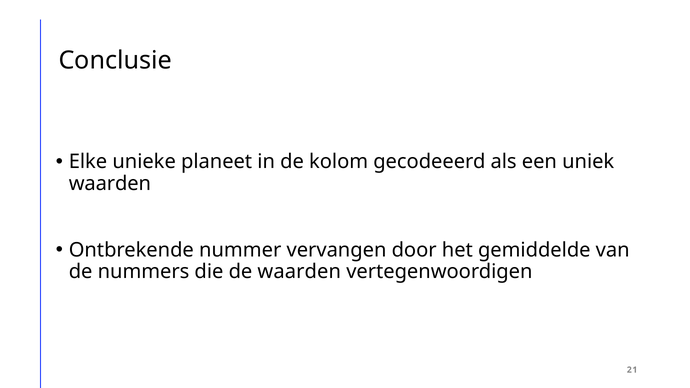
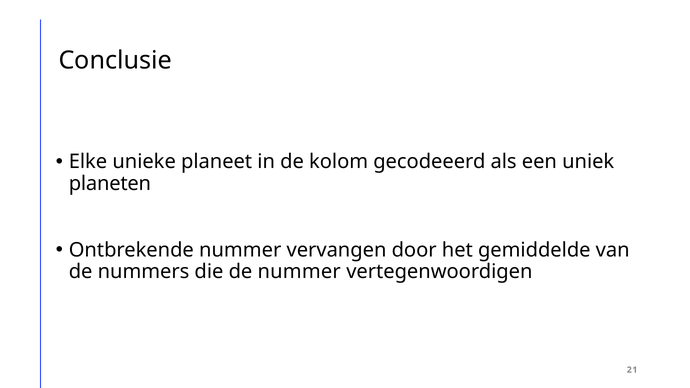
waarden: waarden -> planeten (110, 184)
de waarden: waarden -> nummer (299, 272)
